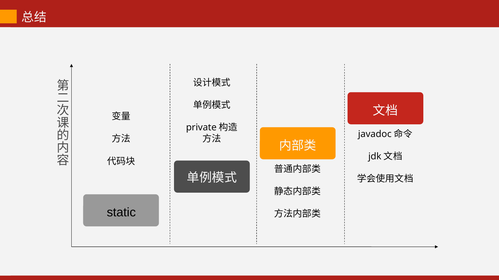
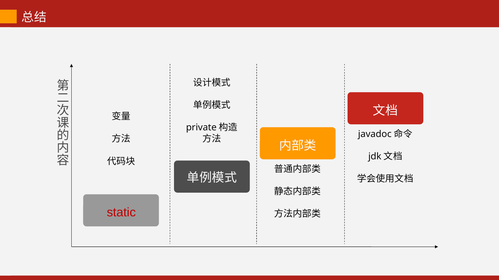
static colour: black -> red (121, 213)
